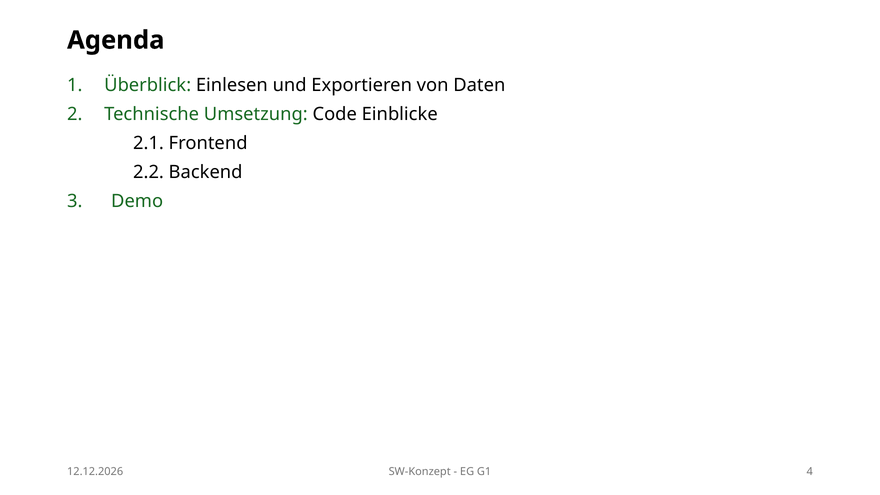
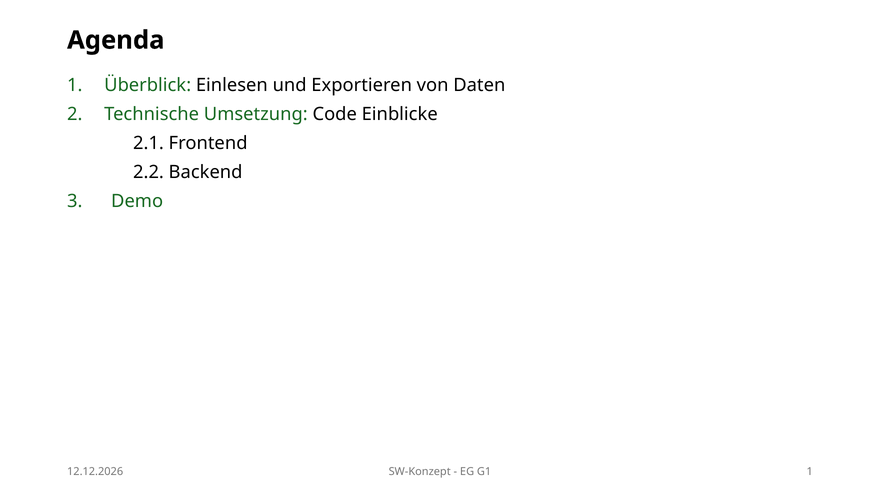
G1 4: 4 -> 1 (810, 472)
